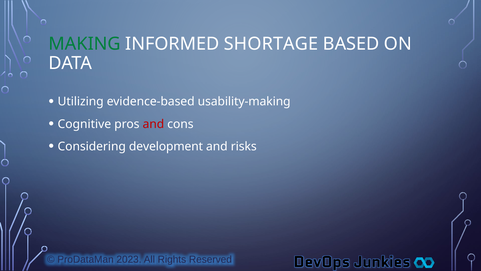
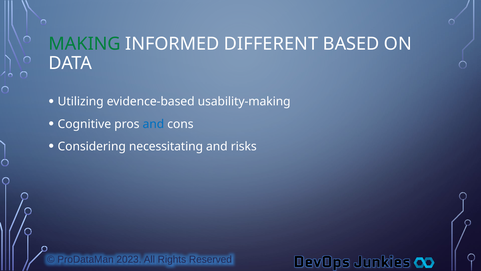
SHORTAGE: SHORTAGE -> DIFFERENT (271, 44)
and colour: red -> blue (153, 124)
development: development -> necessitating (166, 146)
